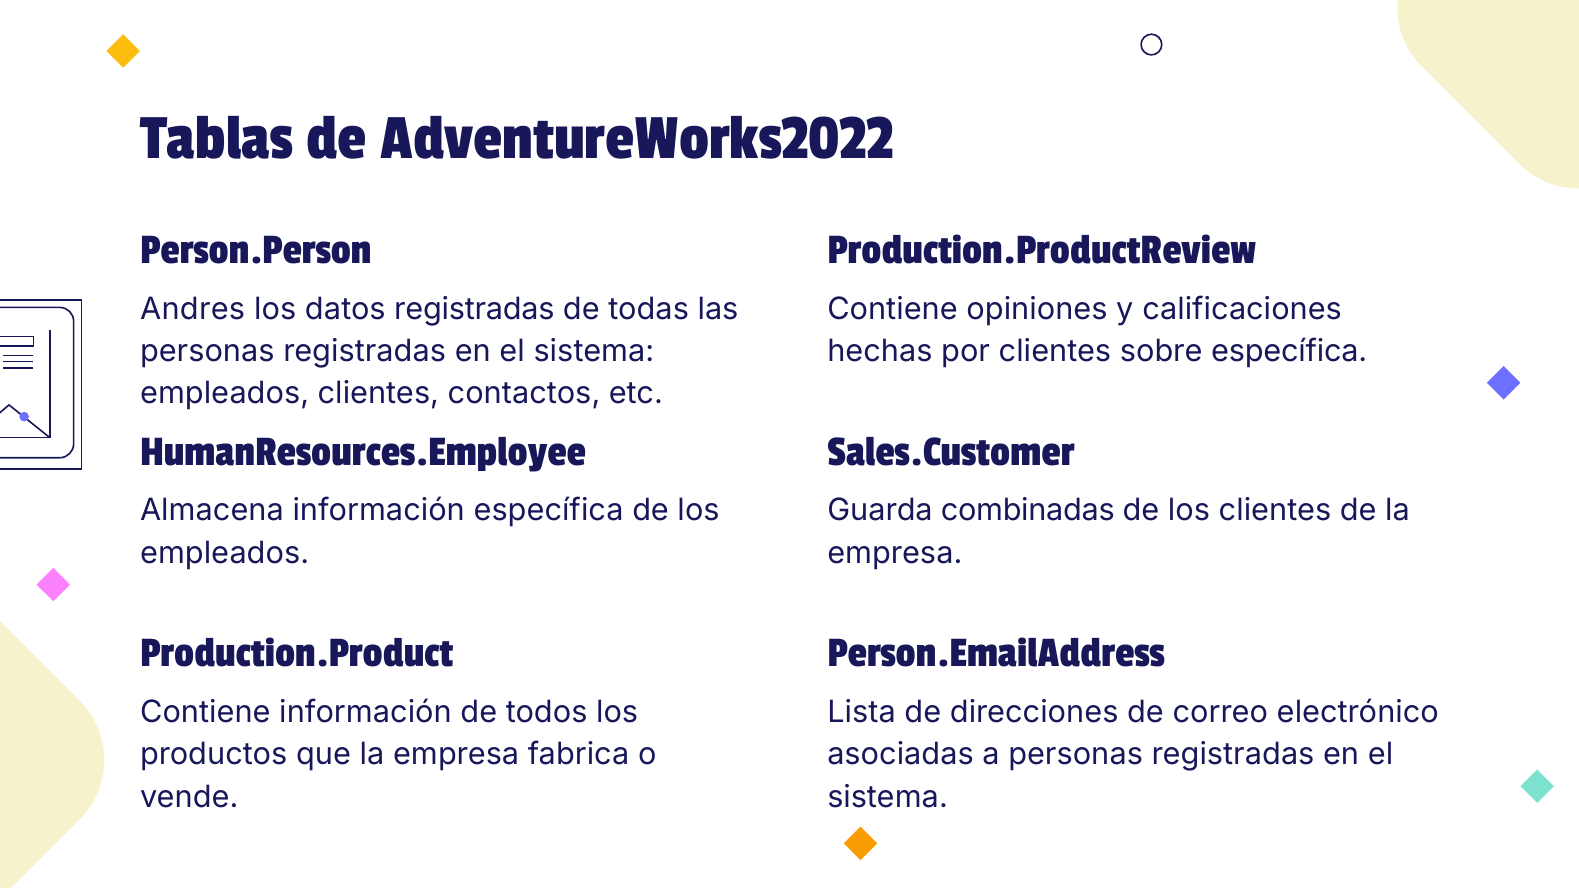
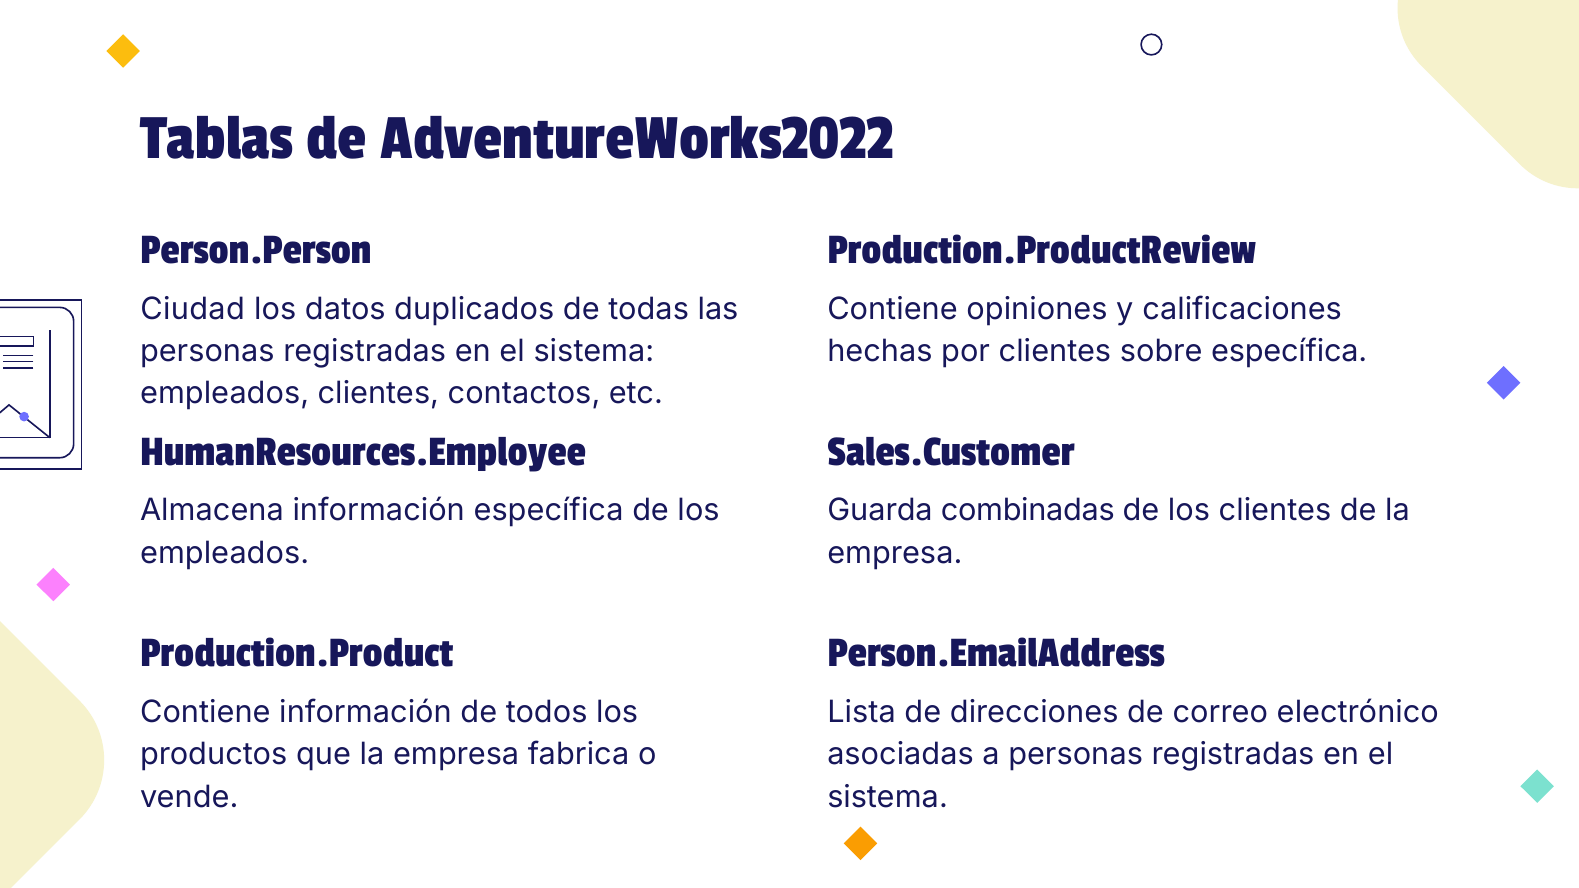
Andres: Andres -> Ciudad (193, 309)
datos registradas: registradas -> duplicados (474, 309)
